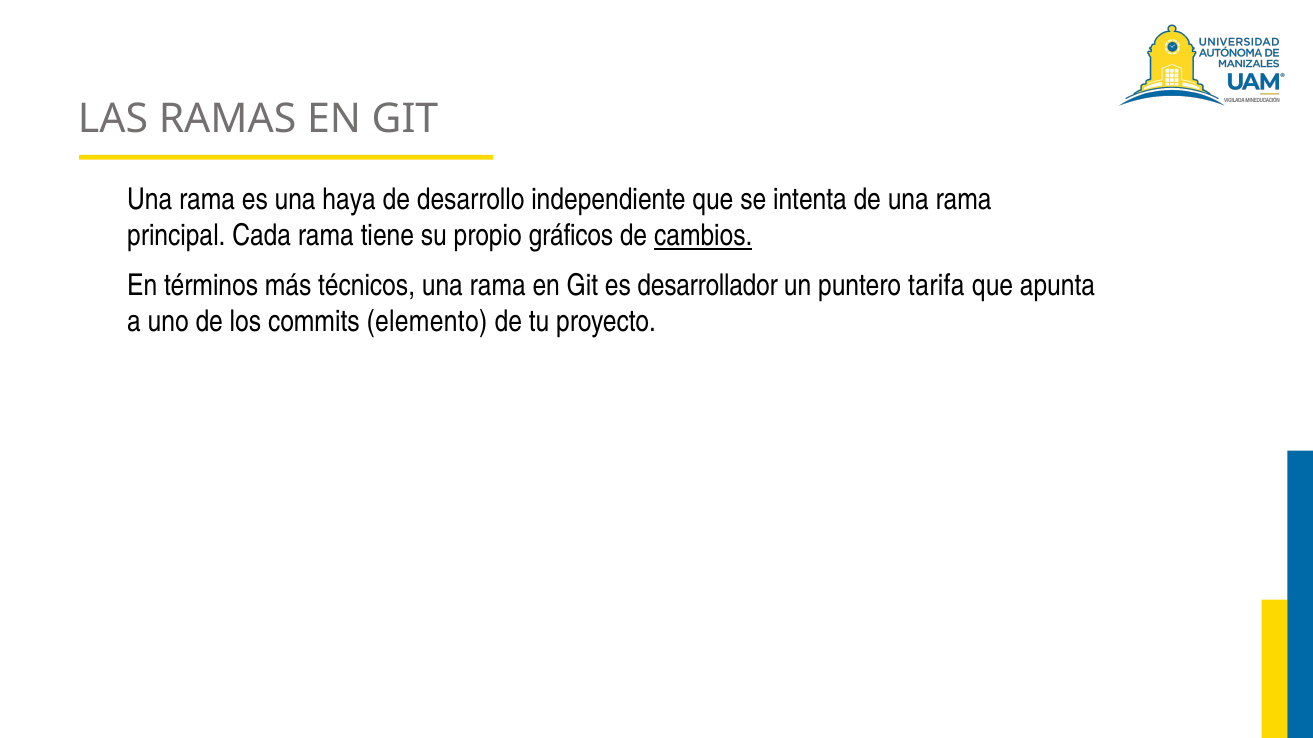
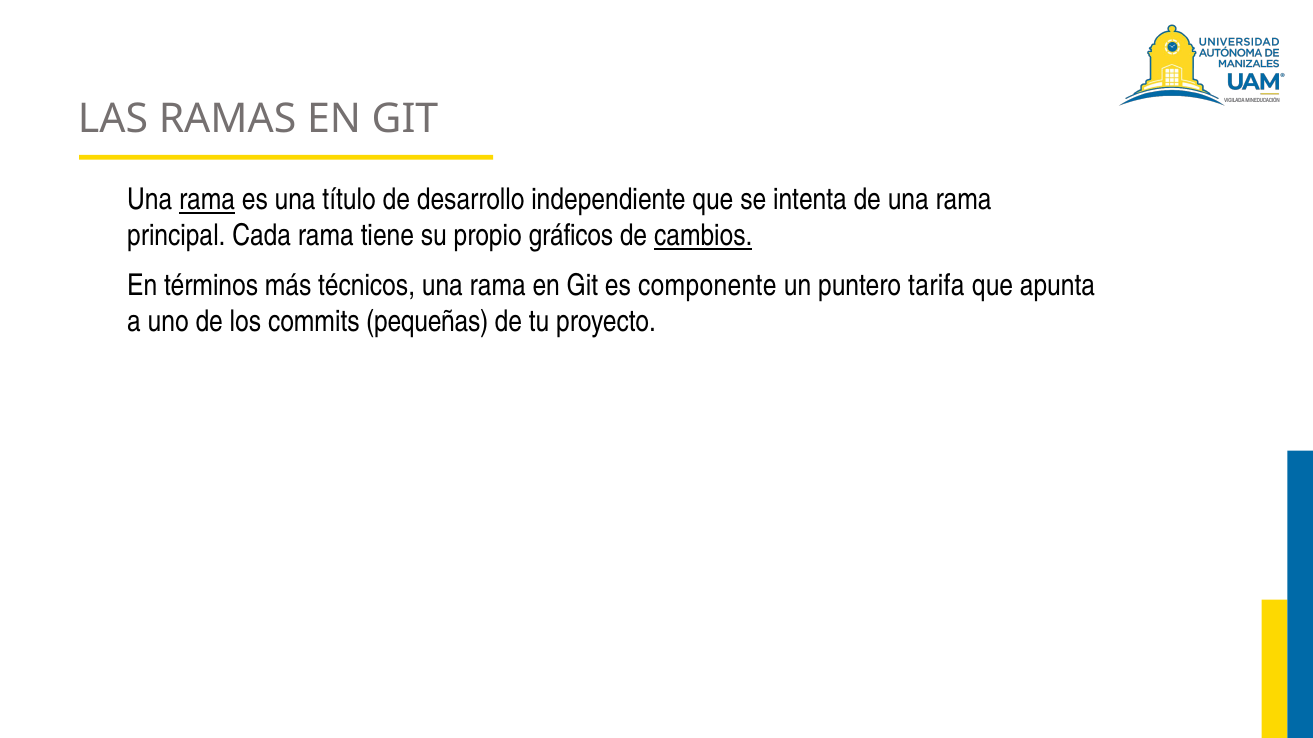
rama underline: none -> present (207, 200)
haya: haya -> título (349, 200)
desarrollador: desarrollador -> componente (707, 286)
elemento: elemento -> pequeñas (427, 322)
